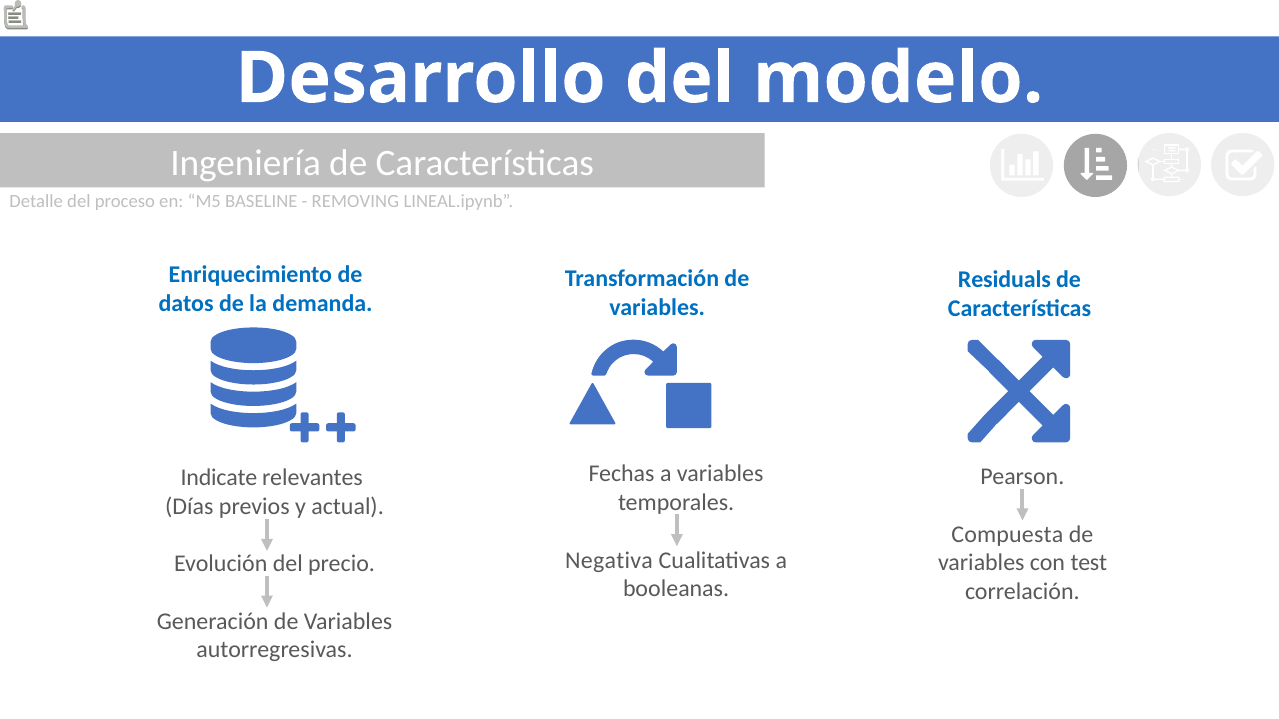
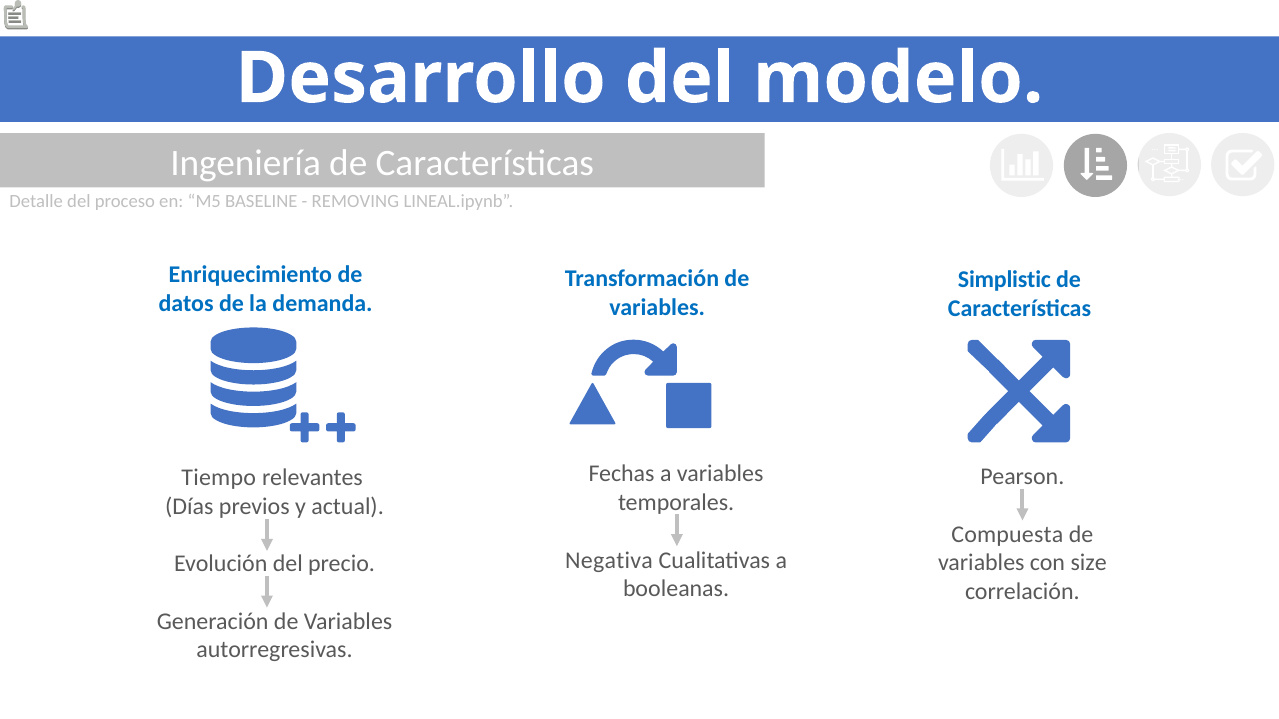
Residuals: Residuals -> Simplistic (1004, 280)
Indicate: Indicate -> Tiempo (219, 478)
test: test -> size (1089, 563)
